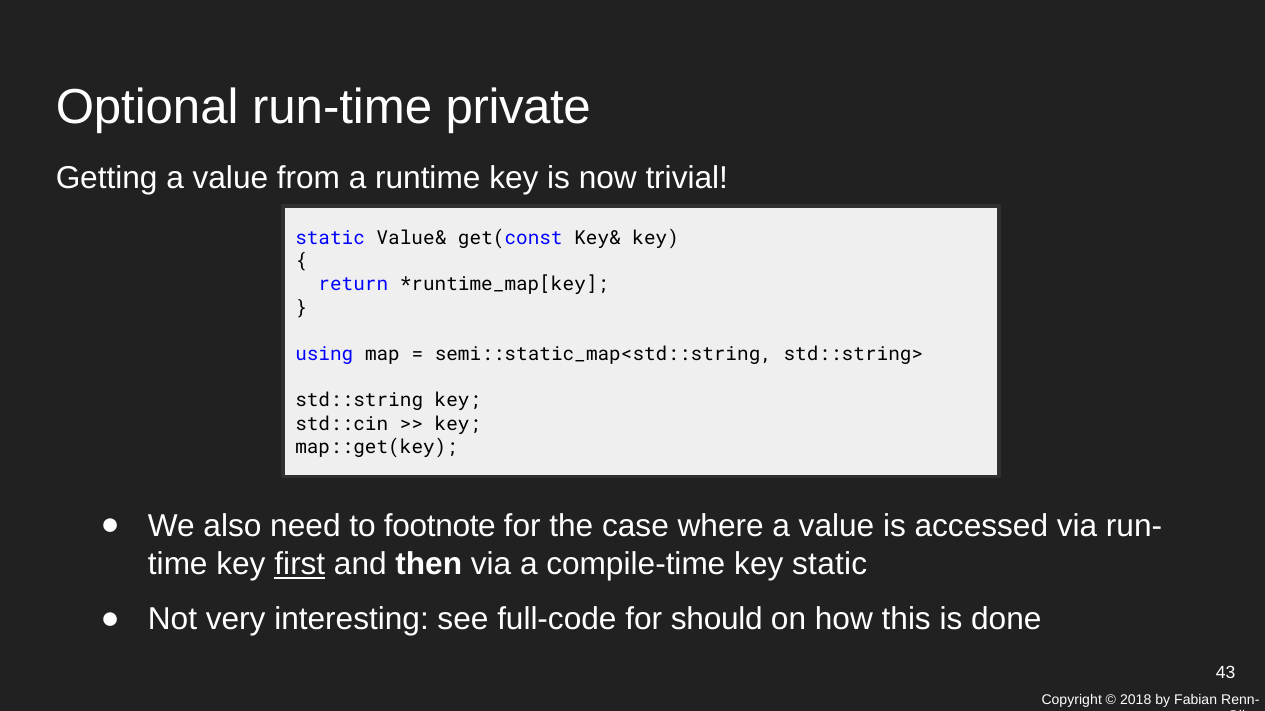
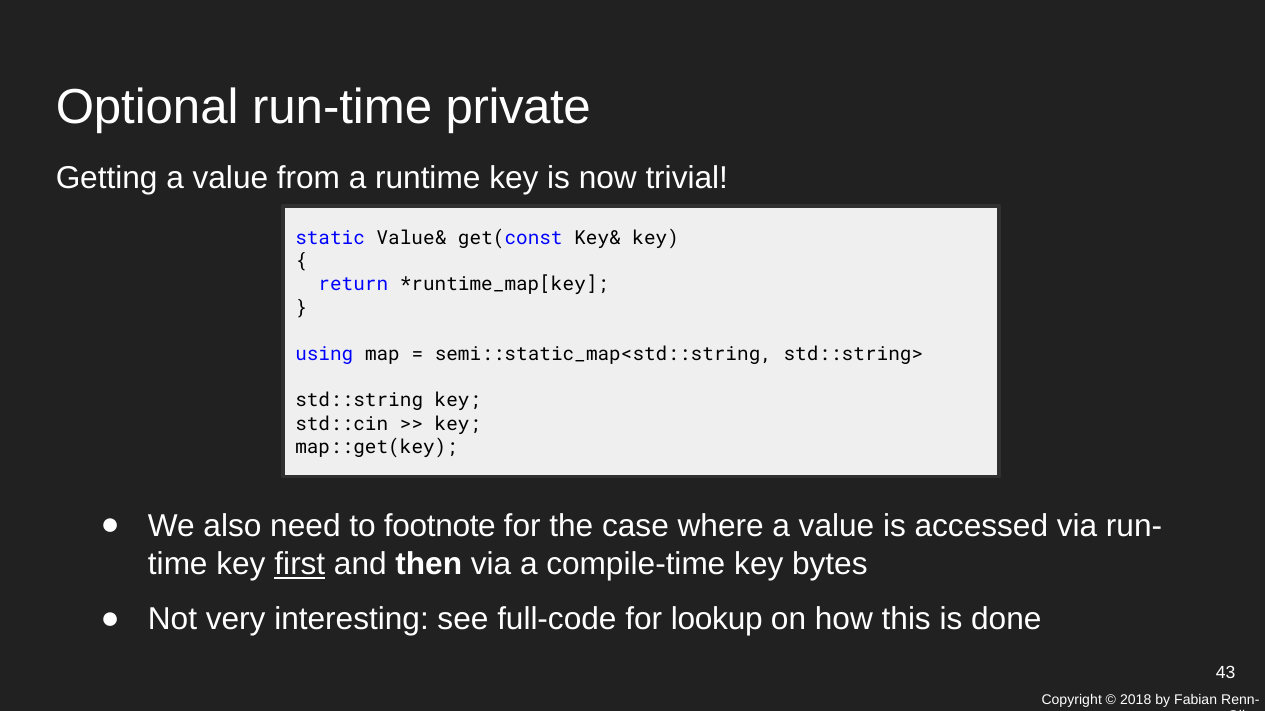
key static: static -> bytes (830, 564)
should: should -> lookup (717, 620)
